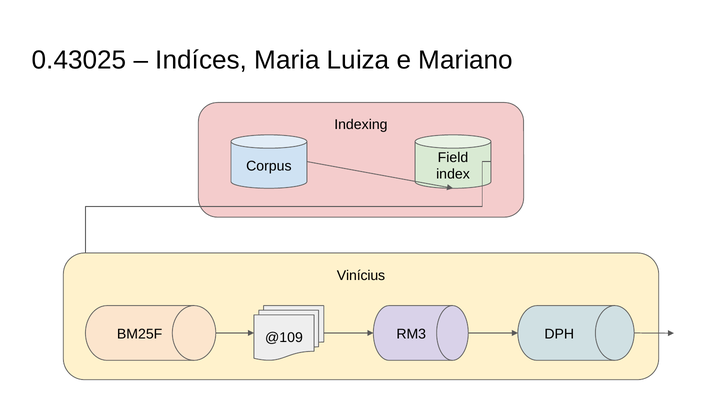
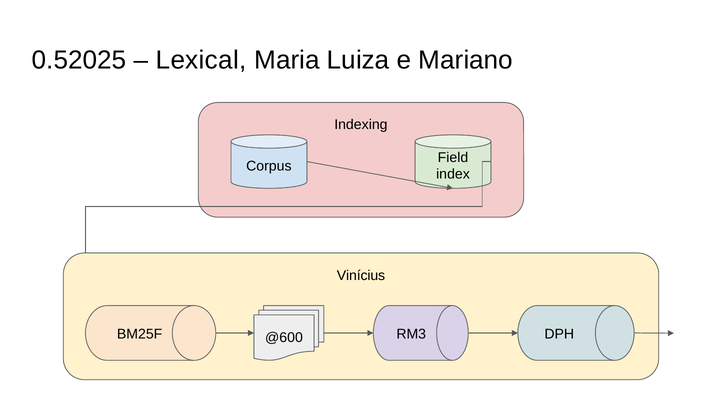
0.43025: 0.43025 -> 0.52025 (79, 60)
Indíces: Indíces -> Lexical (201, 60)
@109: @109 -> @600 (284, 338)
